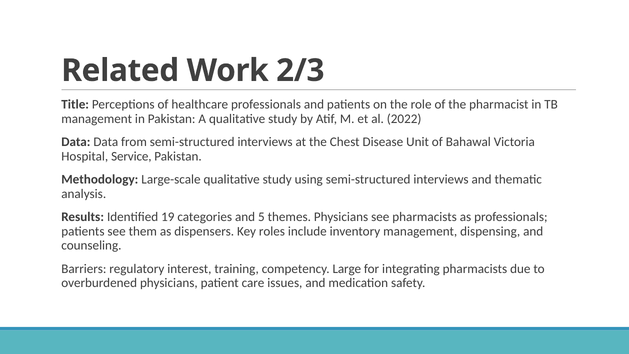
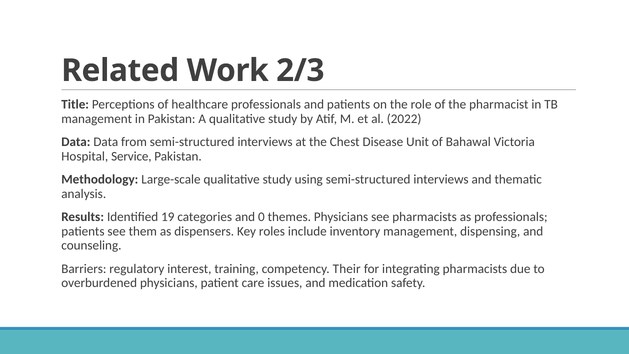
5: 5 -> 0 (261, 217)
Large: Large -> Their (347, 269)
